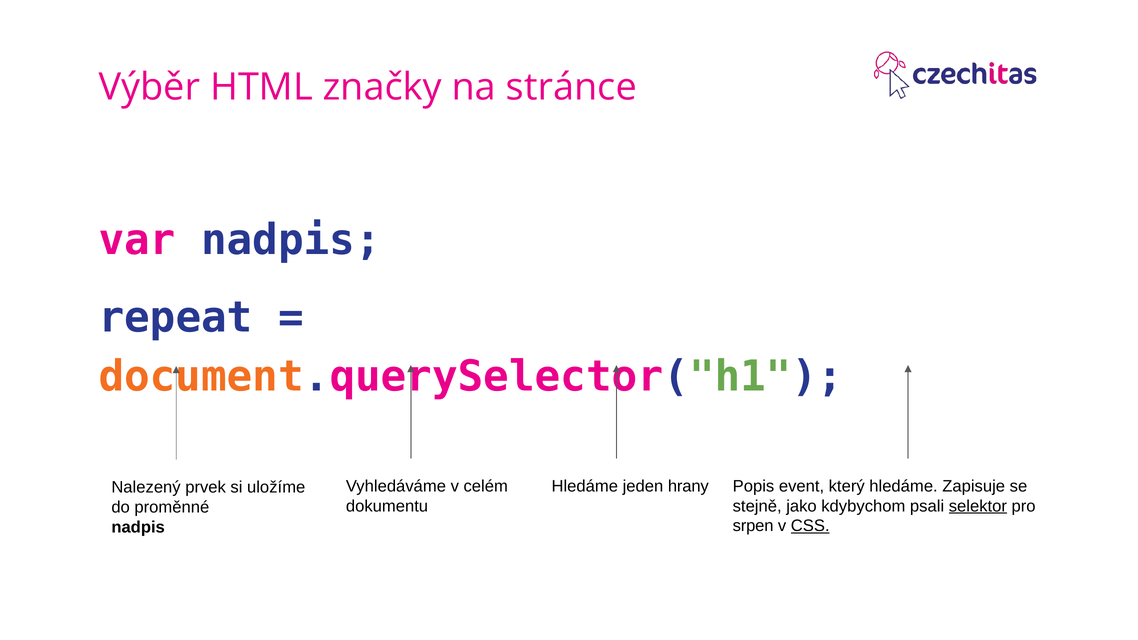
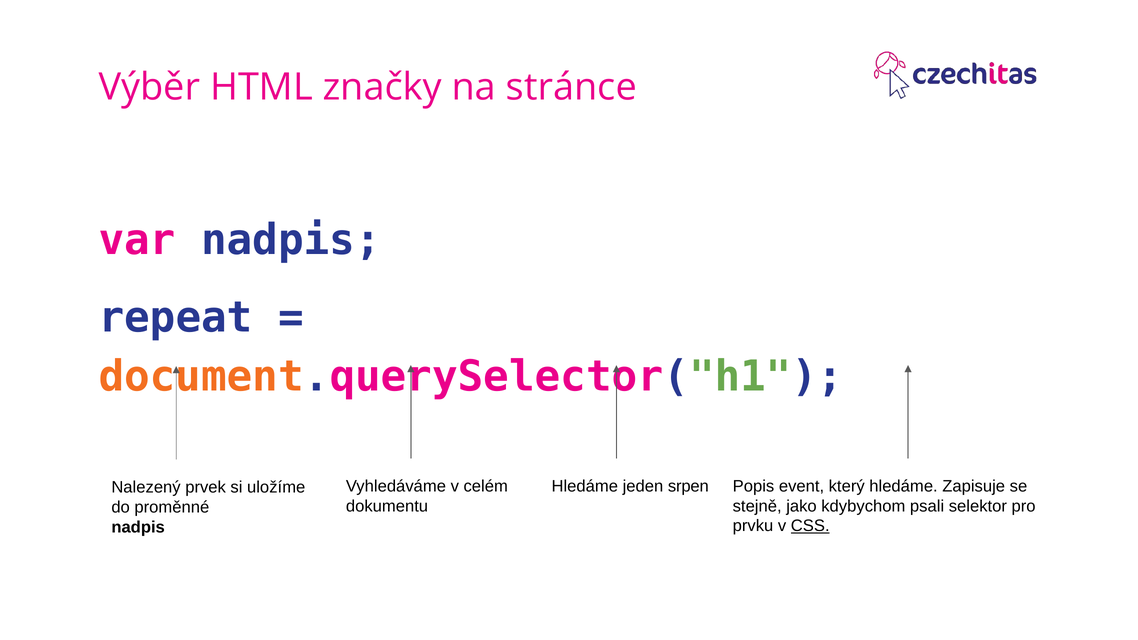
hrany: hrany -> srpen (688, 486)
selektor underline: present -> none (978, 506)
srpen: srpen -> prvku (753, 526)
